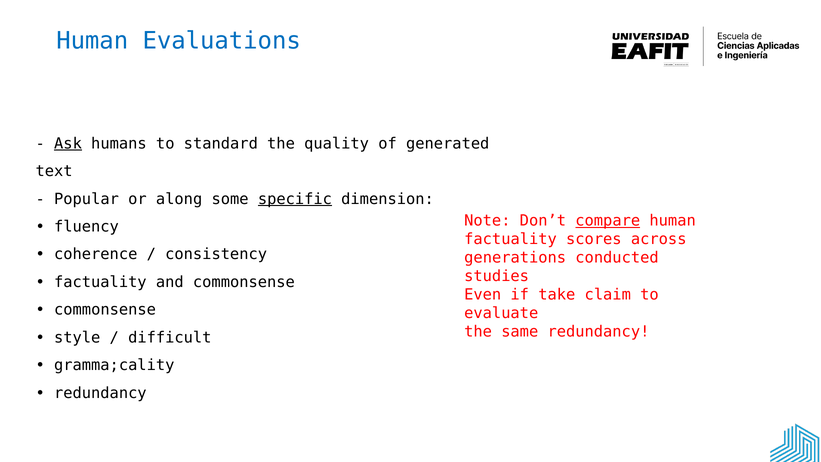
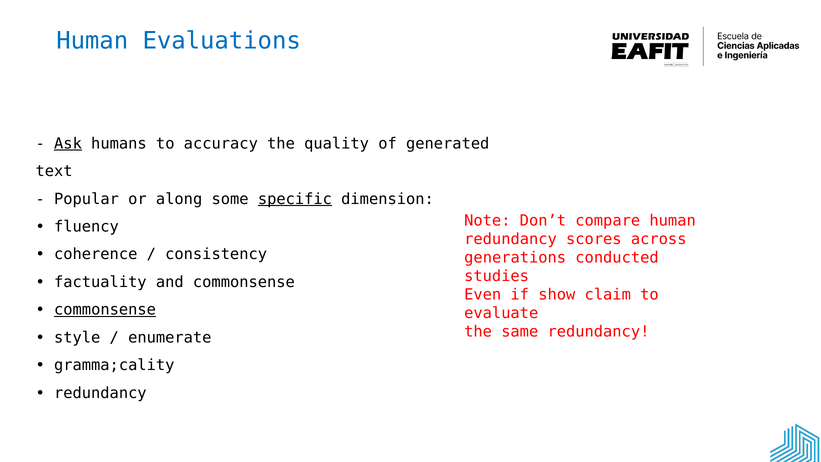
standard: standard -> accuracy (221, 143)
compare underline: present -> none (608, 221)
factuality: factuality -> redundancy (511, 239)
take: take -> show (557, 295)
commonsense underline: none -> present (105, 310)
difficult: difficult -> enumerate (170, 337)
